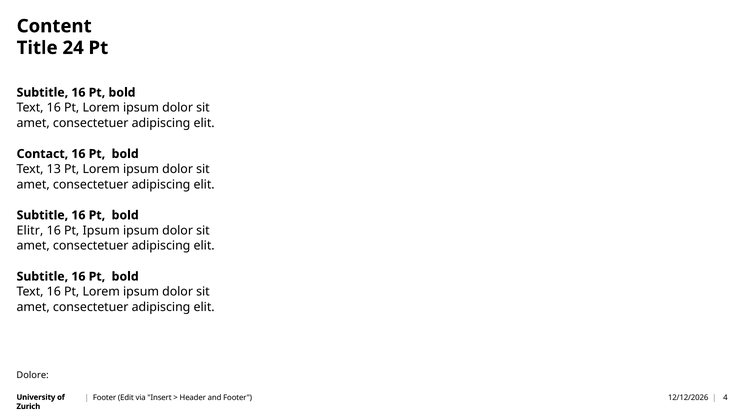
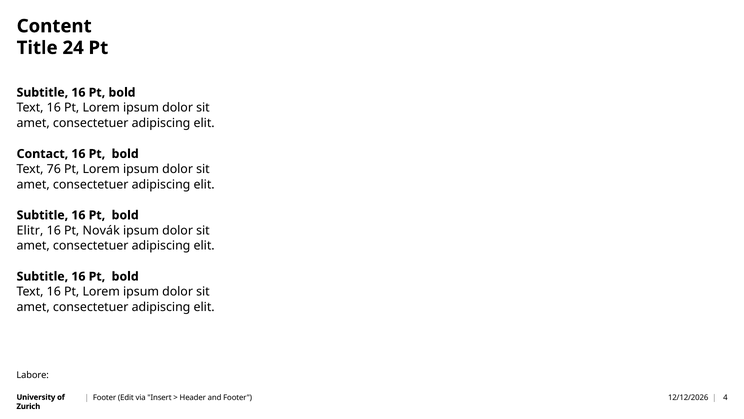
13: 13 -> 76 (54, 169)
Pt Ipsum: Ipsum -> Novák (101, 230)
Dolore: Dolore -> Labore (33, 375)
